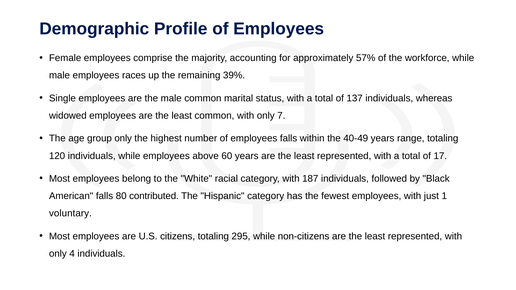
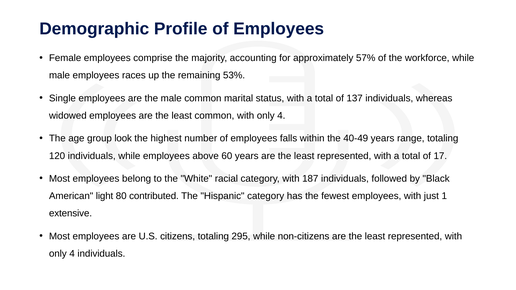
39%: 39% -> 53% (234, 76)
common with only 7: 7 -> 4 (281, 116)
group only: only -> look (123, 139)
American falls: falls -> light (105, 196)
voluntary: voluntary -> extensive (71, 214)
